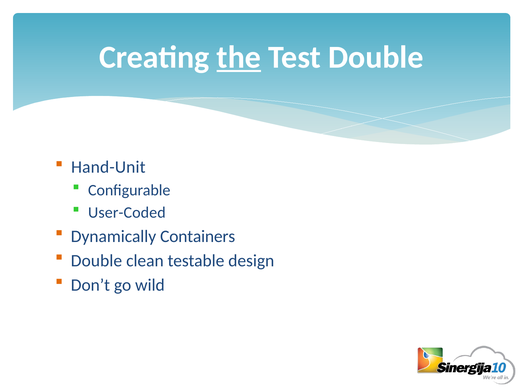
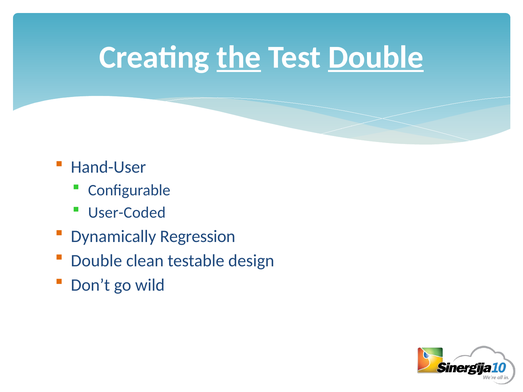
Double underline: none -> present (376, 57)
Hand-Unit: Hand-Unit -> Hand-User (108, 167)
Containers: Containers -> Regression (198, 236)
